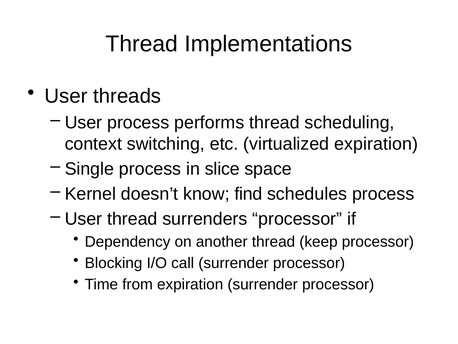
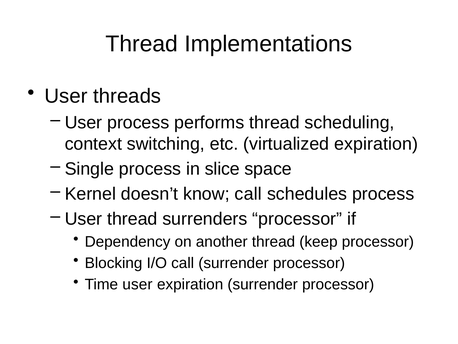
know find: find -> call (248, 194)
Time from: from -> user (137, 284)
